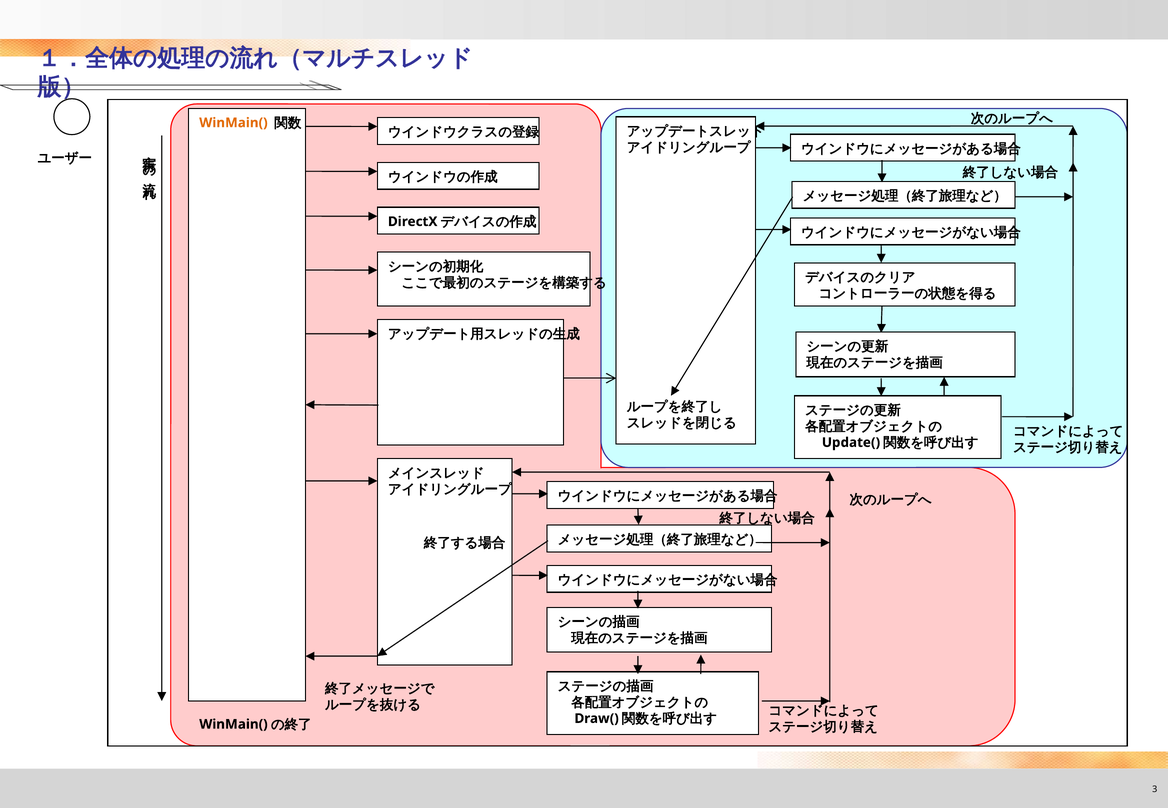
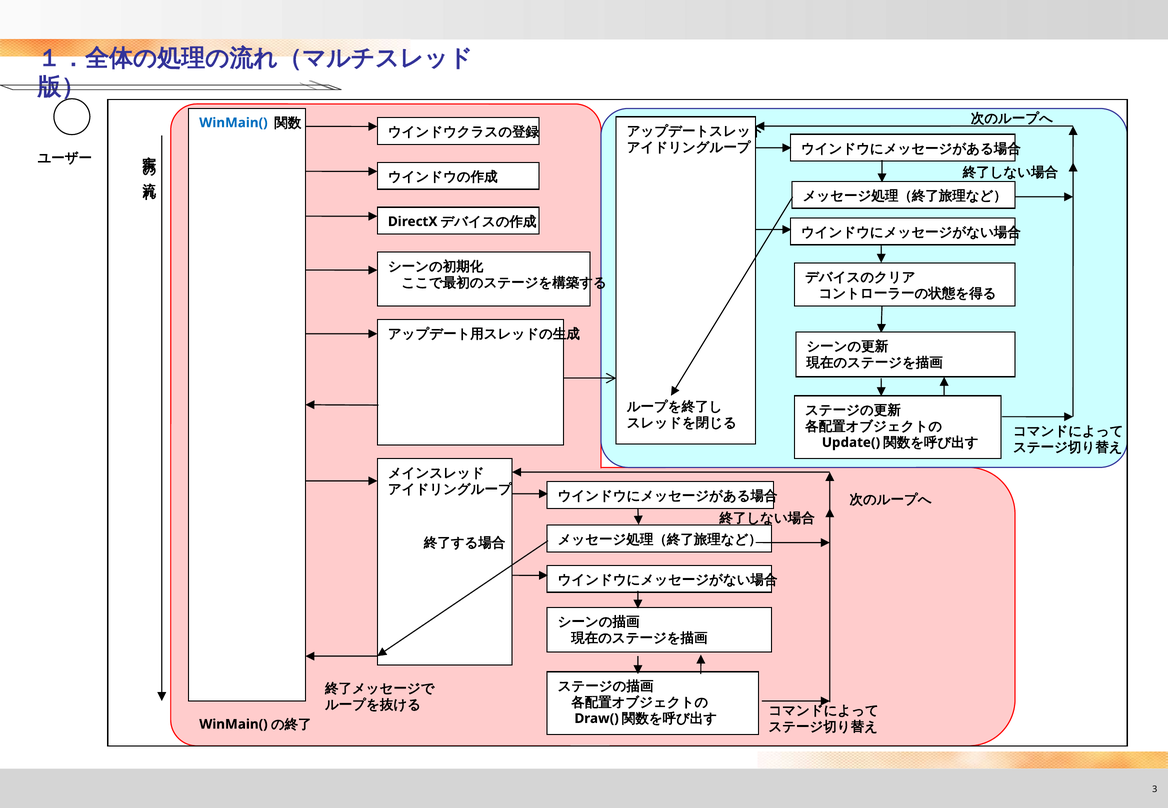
WinMain( colour: orange -> blue (233, 123)
